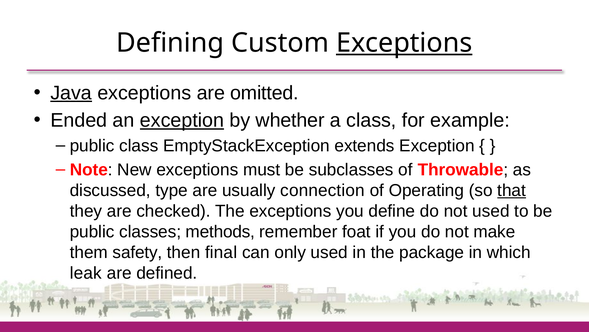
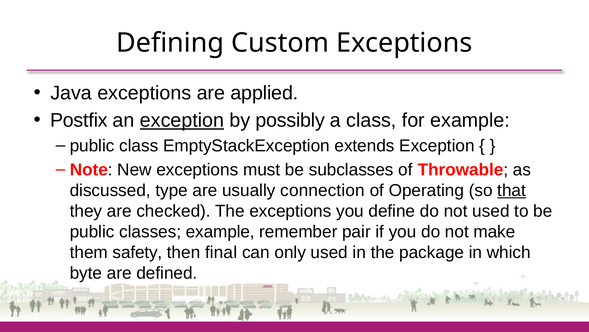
Exceptions underline: present -> none (404, 43)
Java underline: present -> none (71, 93)
omitted: omitted -> applied (264, 93)
Ended: Ended -> Postfix (79, 120)
whether: whether -> possibly (290, 120)
classes methods: methods -> example (220, 231)
foat: foat -> pair (356, 231)
leak: leak -> byte (86, 272)
